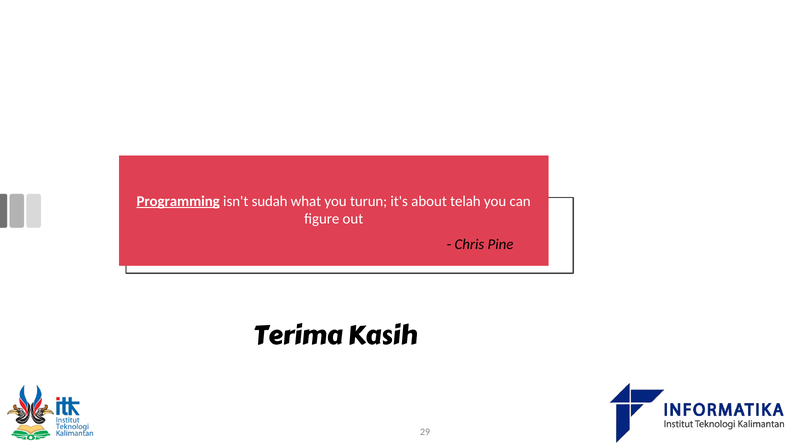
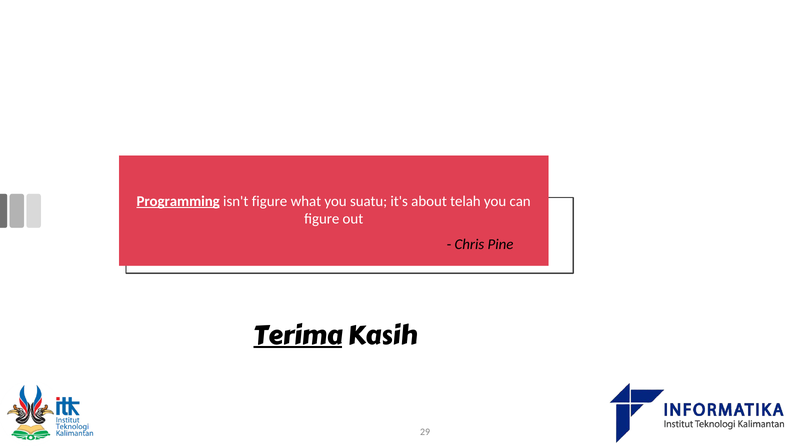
isn't sudah: sudah -> figure (270, 201)
turun: turun -> suatu (369, 201)
Terima underline: none -> present (298, 336)
